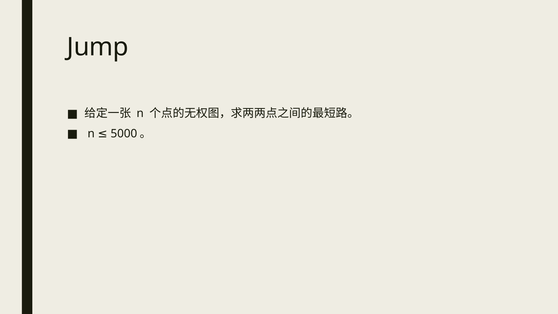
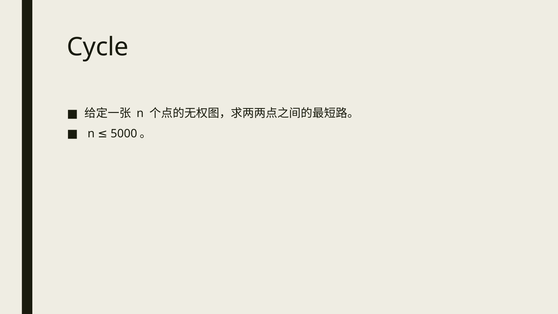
Jump: Jump -> Cycle (98, 47)
